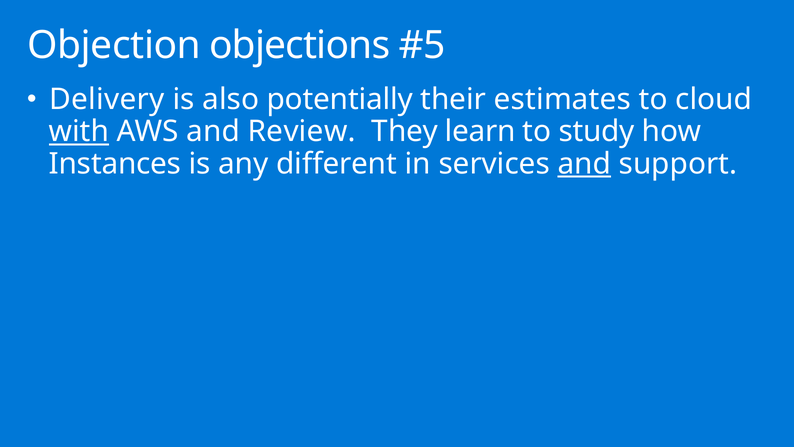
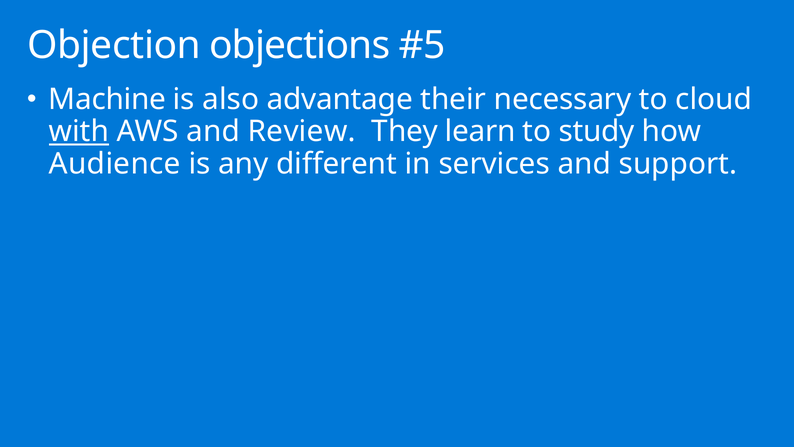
Delivery: Delivery -> Machine (107, 99)
potentially: potentially -> advantage (340, 99)
estimates: estimates -> necessary (563, 99)
Instances: Instances -> Audience (115, 164)
and underline: present -> none (584, 164)
